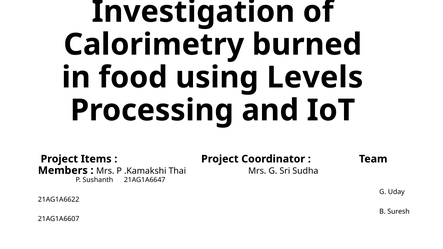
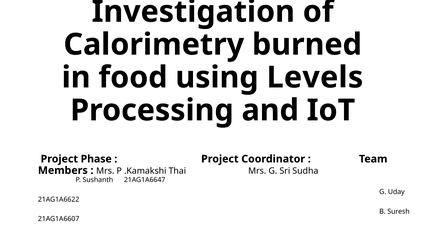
Items: Items -> Phase (96, 159)
